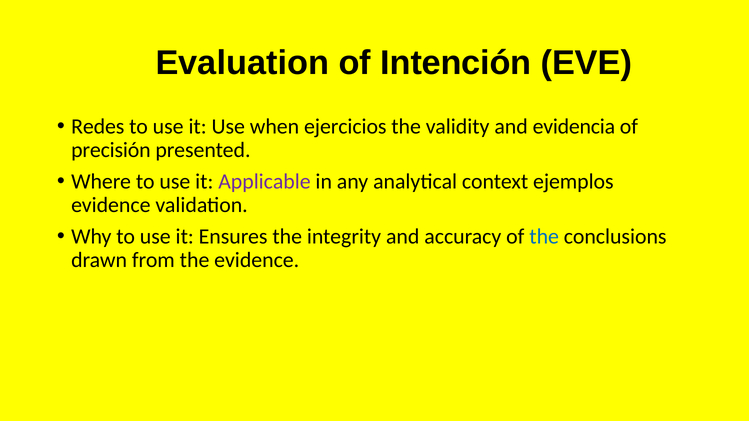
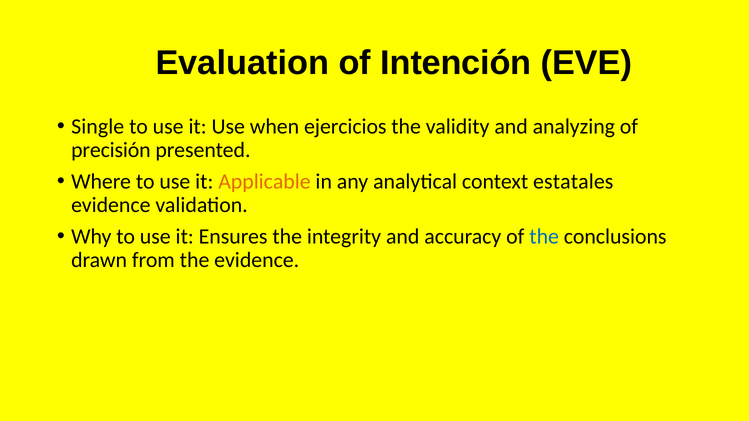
Redes: Redes -> Single (98, 127)
evidencia: evidencia -> analyzing (574, 127)
Applicable colour: purple -> orange (264, 182)
ejemplos: ejemplos -> estatales (573, 182)
